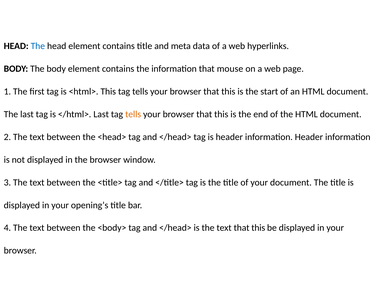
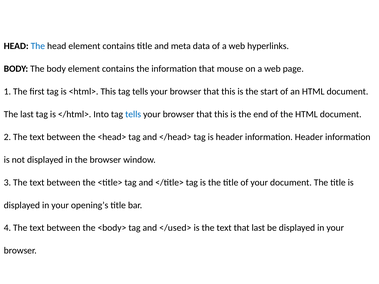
</html> Last: Last -> Into (101, 114)
tells colour: orange -> blue (133, 114)
<body> tag and </head>: </head> -> </used> (175, 228)
text that this: this -> last (258, 228)
